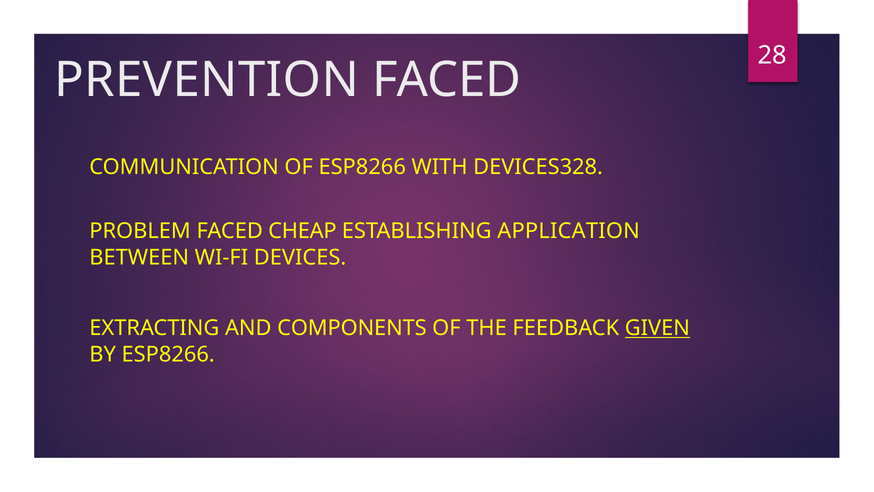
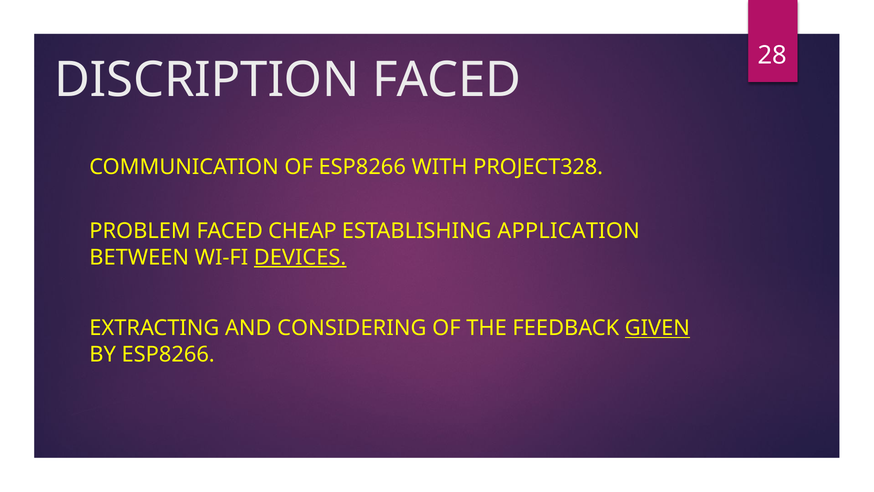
PREVENTION: PREVENTION -> DISCRIPTION (207, 80)
DEVICES328: DEVICES328 -> PROJECT328 (538, 167)
DEVICES underline: none -> present (300, 257)
COMPONENTS: COMPONENTS -> CONSIDERING (352, 328)
